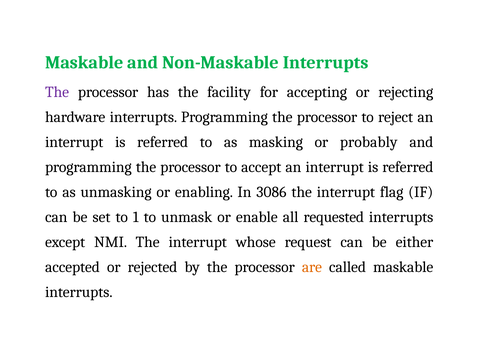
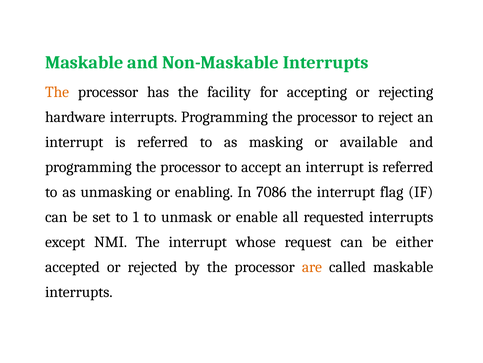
The colour: purple -> orange (57, 92)
probably: probably -> available (369, 142)
3086: 3086 -> 7086 (271, 192)
